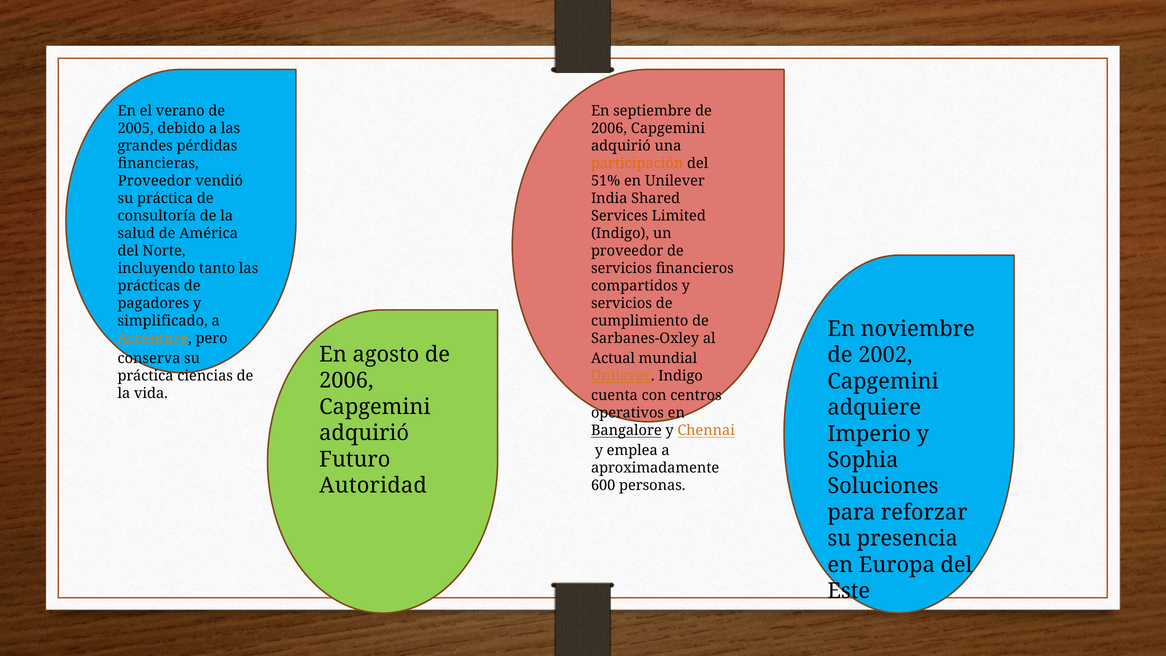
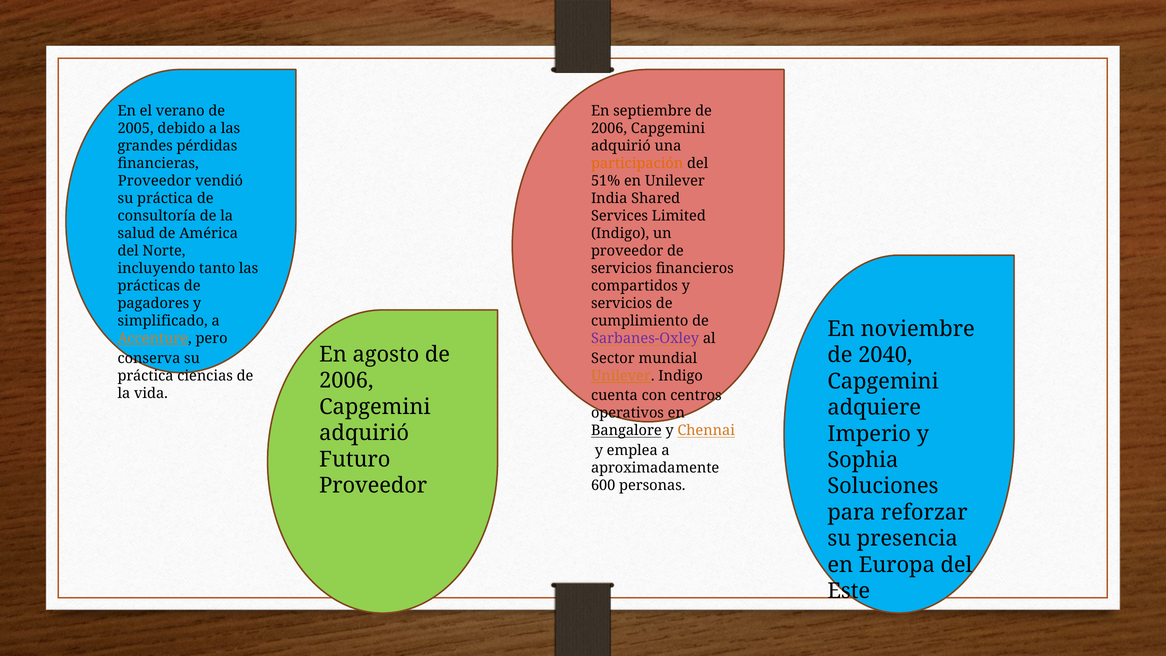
Sarbanes-Oxley colour: black -> purple (645, 338)
2002: 2002 -> 2040 (885, 355)
Actual: Actual -> Sector (613, 358)
Autoridad: Autoridad -> Proveedor (373, 486)
